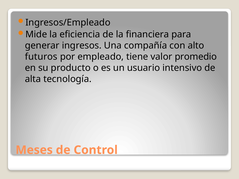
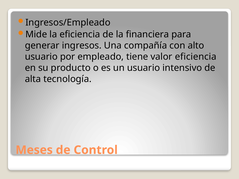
futuros: futuros -> usuario (41, 57)
valor promedio: promedio -> eficiencia (196, 57)
